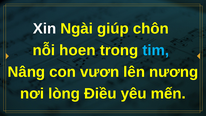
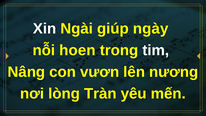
chôn: chôn -> ngày (151, 29)
tim colour: light blue -> white (156, 50)
Điều: Điều -> Tràn (100, 93)
